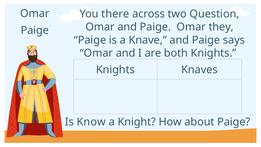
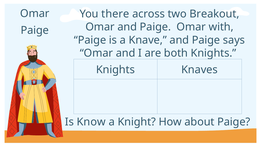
Question: Question -> Breakout (214, 14)
they: they -> with (221, 27)
